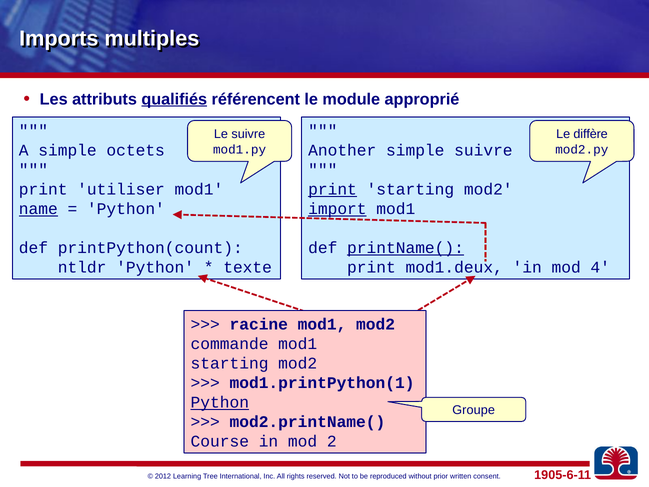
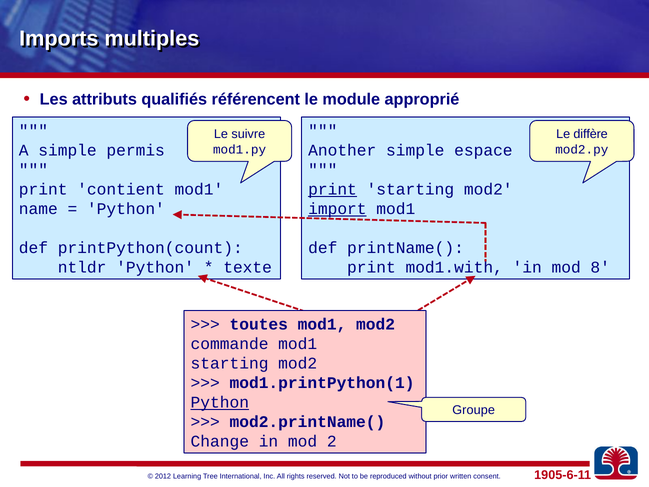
qualifiés underline: present -> none (174, 99)
octets: octets -> permis (136, 150)
simple suivre: suivre -> espace (483, 150)
utiliser: utiliser -> contient (121, 189)
name underline: present -> none (38, 209)
printName( underline: present -> none (406, 248)
mod1.deux: mod1.deux -> mod1.with (454, 267)
4: 4 -> 8 (600, 267)
racine: racine -> toutes (259, 324)
Course: Course -> Change (220, 441)
